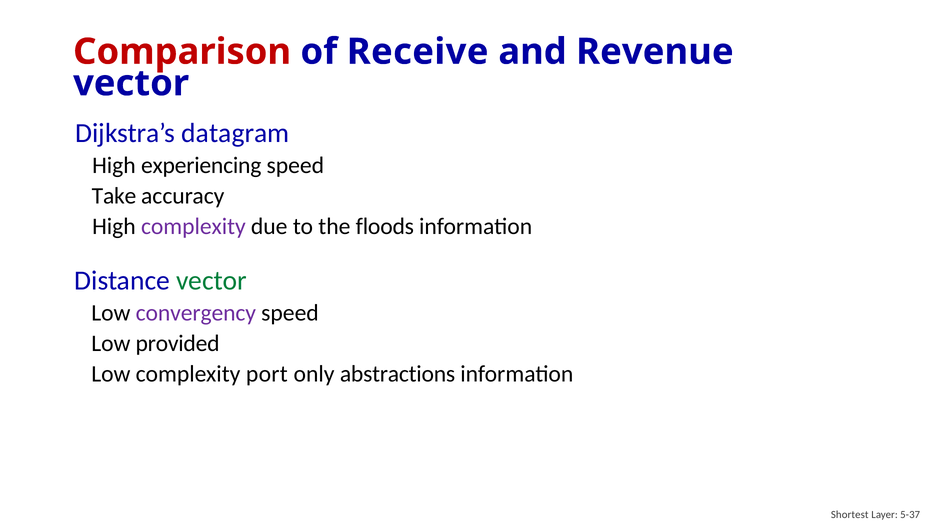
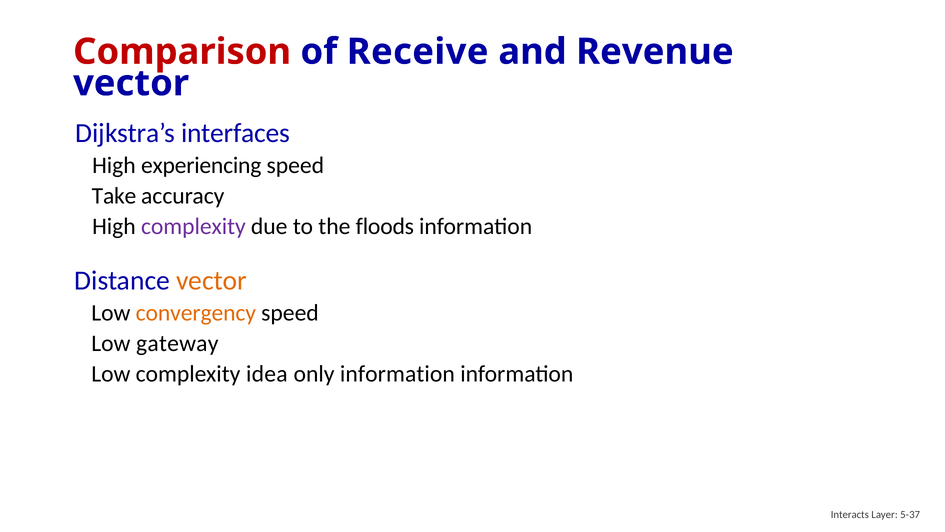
datagram: datagram -> interfaces (236, 133)
vector colour: green -> orange (211, 280)
convergency colour: purple -> orange (196, 313)
provided: provided -> gateway (177, 343)
port: port -> idea (267, 374)
only abstractions: abstractions -> information (397, 374)
Shortest: Shortest -> Interacts (850, 514)
